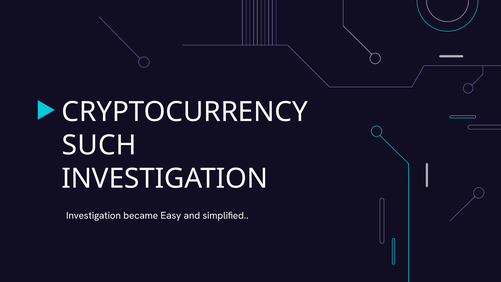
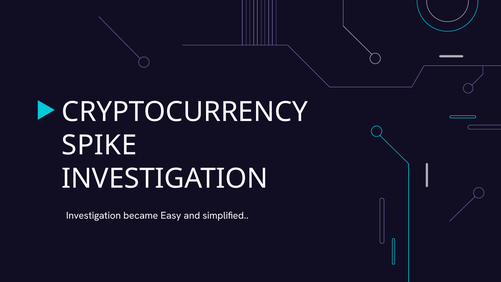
SUCH: SUCH -> SPIKE (99, 145)
